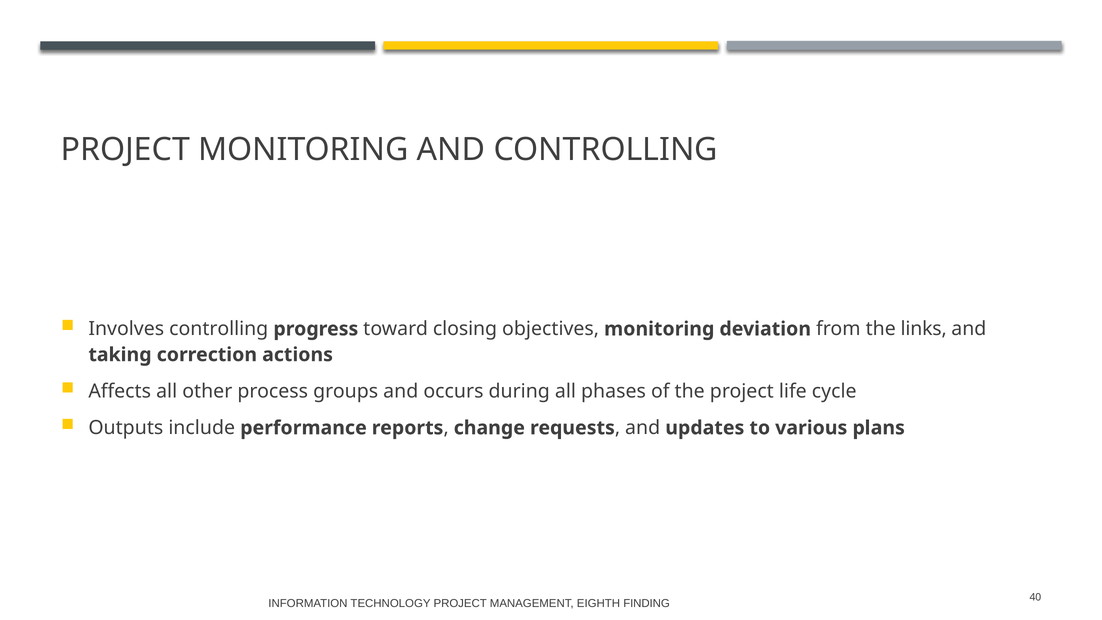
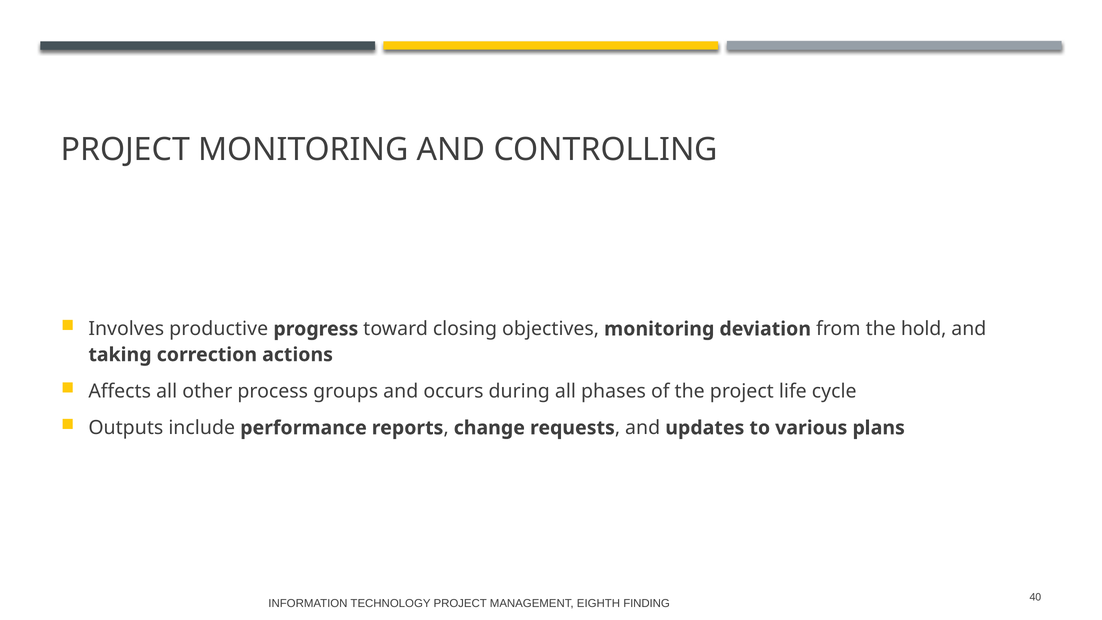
Involves controlling: controlling -> productive (219, 329)
links: links -> hold (924, 329)
